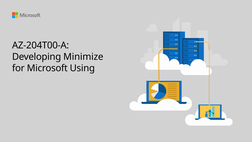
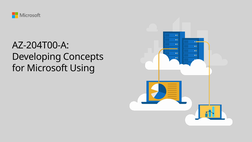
Minimize: Minimize -> Concepts (83, 57)
